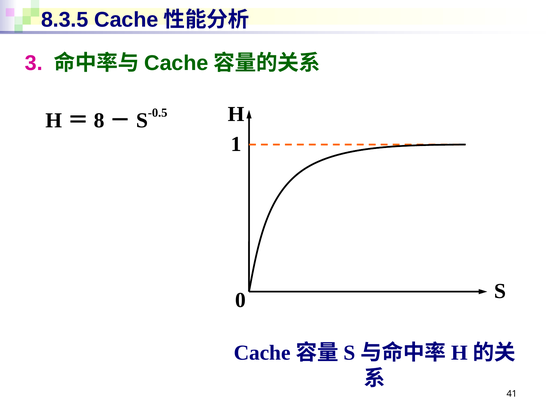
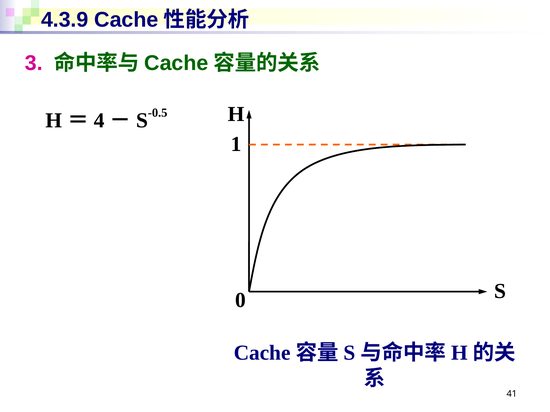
8.3.5: 8.3.5 -> 4.3.9 (65, 20)
8: 8 -> 4 (99, 120)
